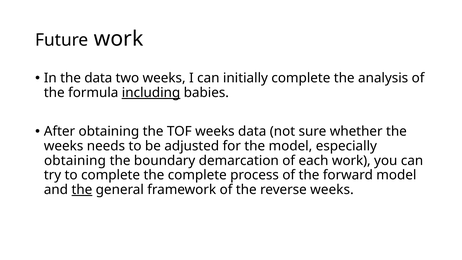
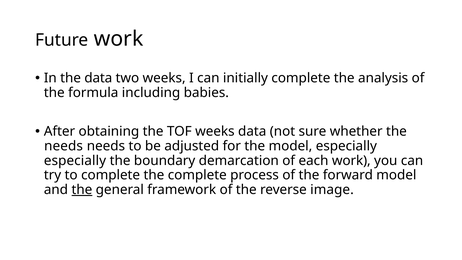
including underline: present -> none (151, 93)
weeks: weeks -> needs (64, 146)
obtaining: obtaining -> especially (75, 161)
reverse weeks: weeks -> image (332, 190)
